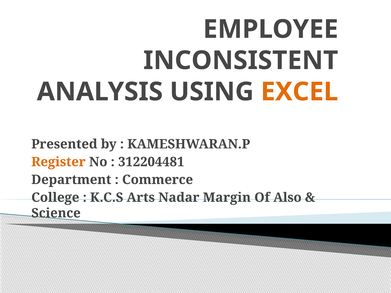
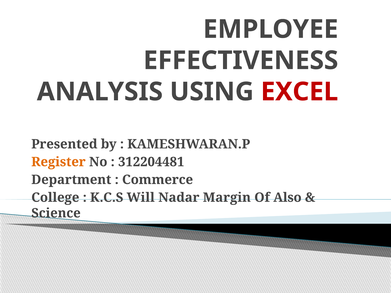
INCONSISTENT: INCONSISTENT -> EFFECTIVENESS (241, 61)
EXCEL colour: orange -> red (299, 92)
Arts: Arts -> Will (141, 198)
